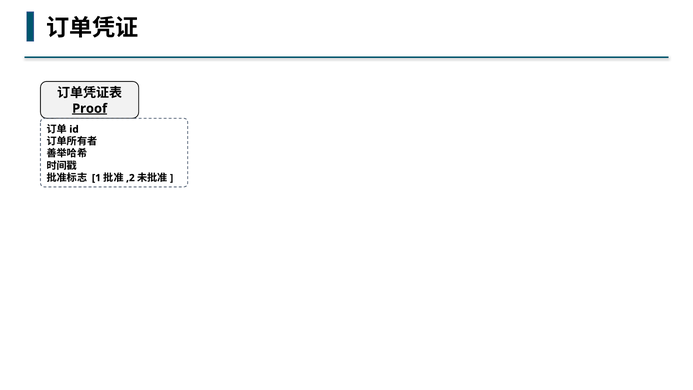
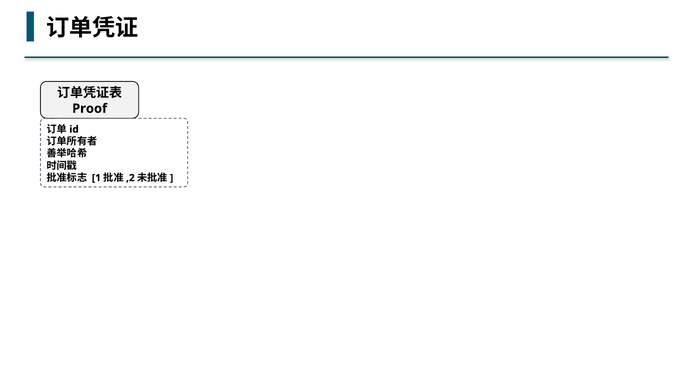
Proof underline: present -> none (90, 108)
